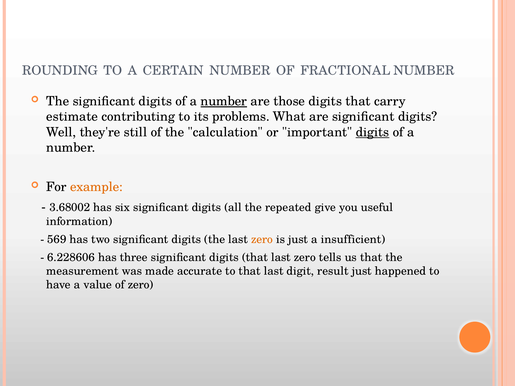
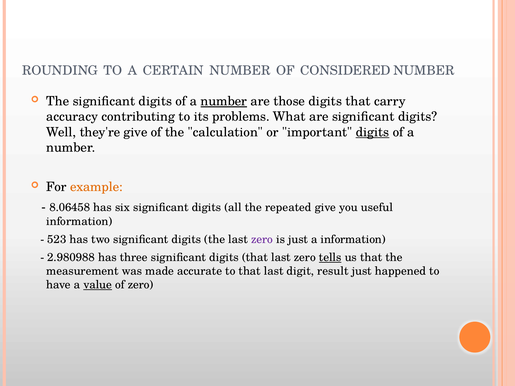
FRACTIONAL: FRACTIONAL -> CONSIDERED (345, 70)
estimate: estimate -> accuracy (72, 117)
they're still: still -> give (136, 132)
3.68002: 3.68002 -> 8.06458 (70, 207)
569: 569 -> 523 (57, 239)
zero colour: orange -> purple (262, 239)
a insufficient: insufficient -> information (353, 239)
6.228606: 6.228606 -> 2.980988 (71, 257)
tells underline: none -> present (330, 257)
value underline: none -> present (98, 285)
